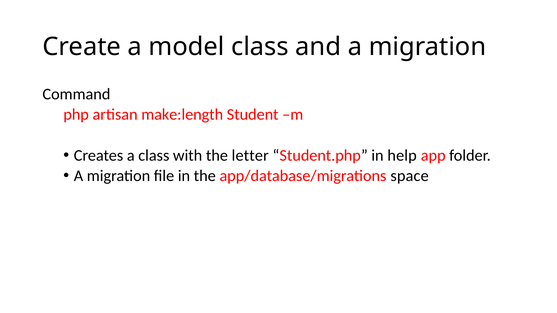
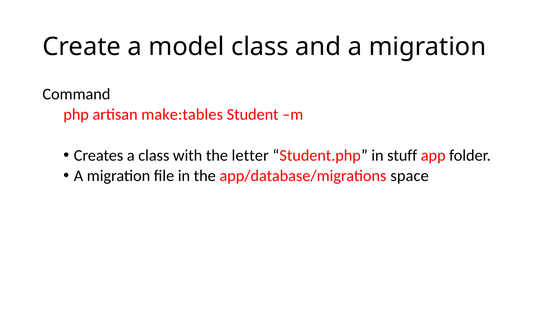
make:length: make:length -> make:tables (182, 115)
help: help -> stuff (402, 156)
